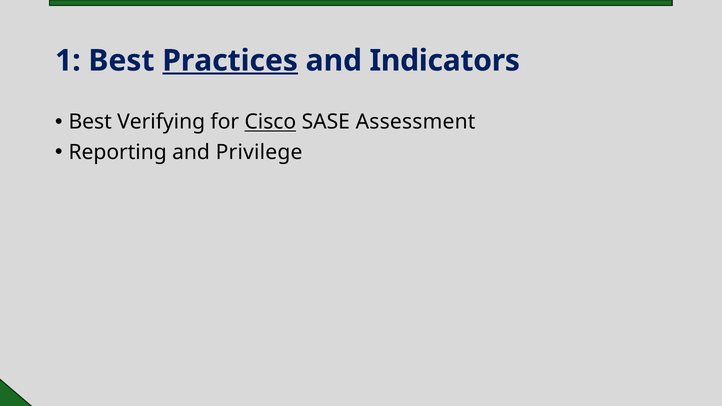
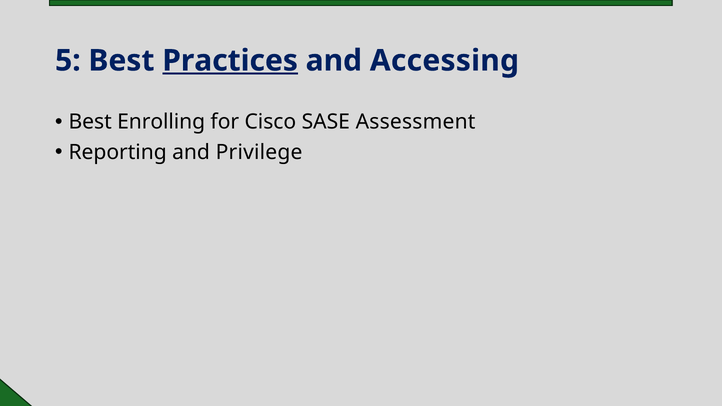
1: 1 -> 5 (68, 61)
Indicators: Indicators -> Accessing (444, 61)
Verifying: Verifying -> Enrolling (161, 122)
Cisco underline: present -> none (270, 122)
